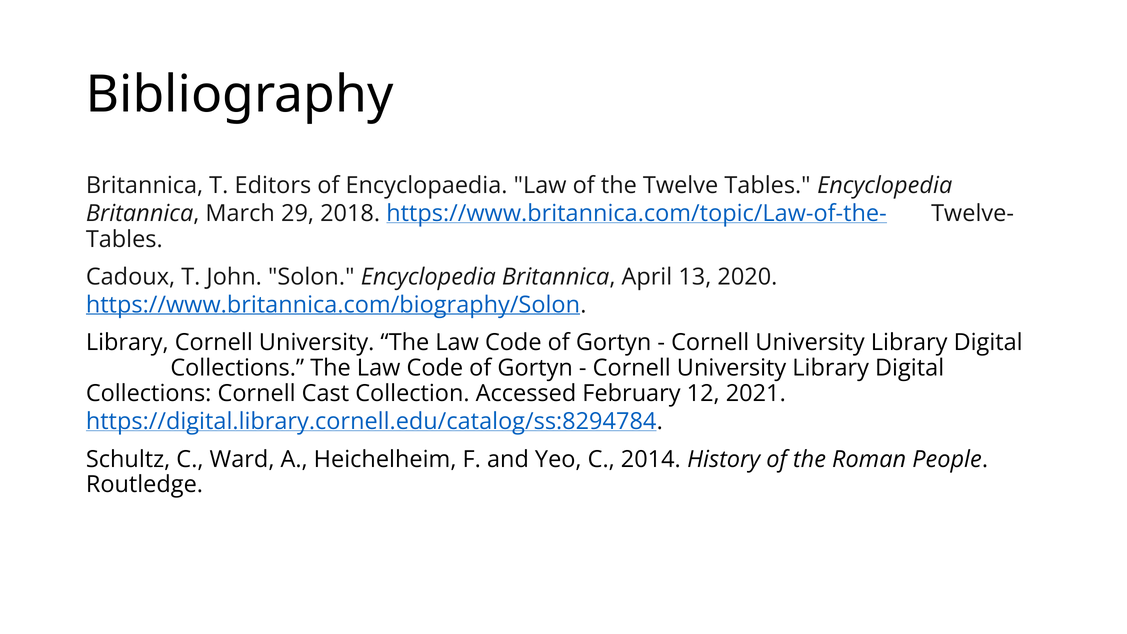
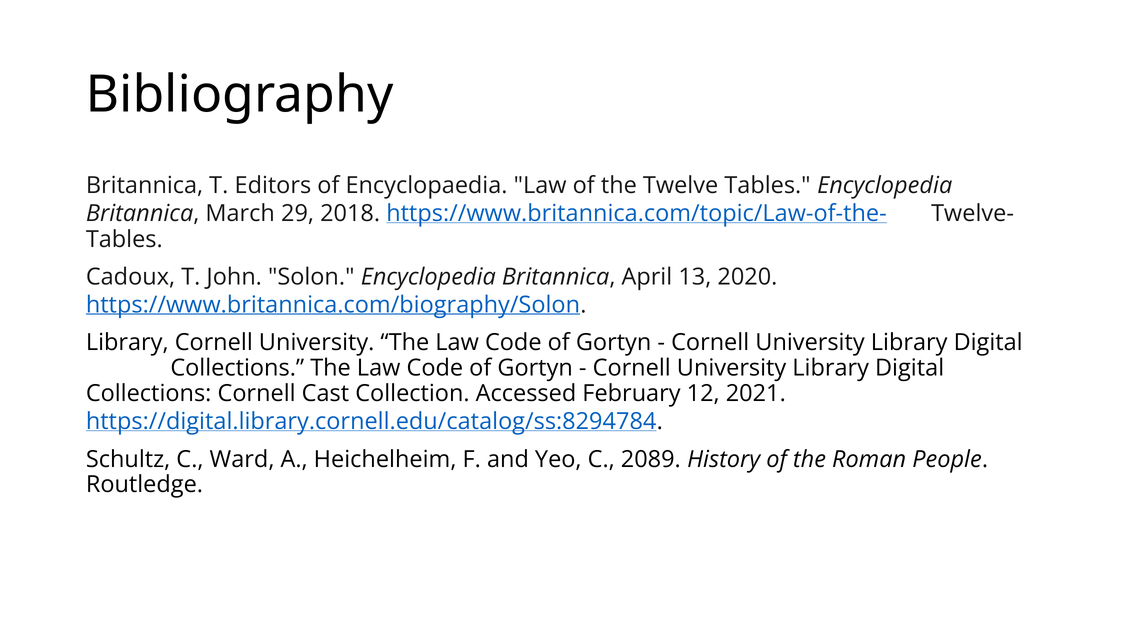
2014: 2014 -> 2089 (651, 459)
